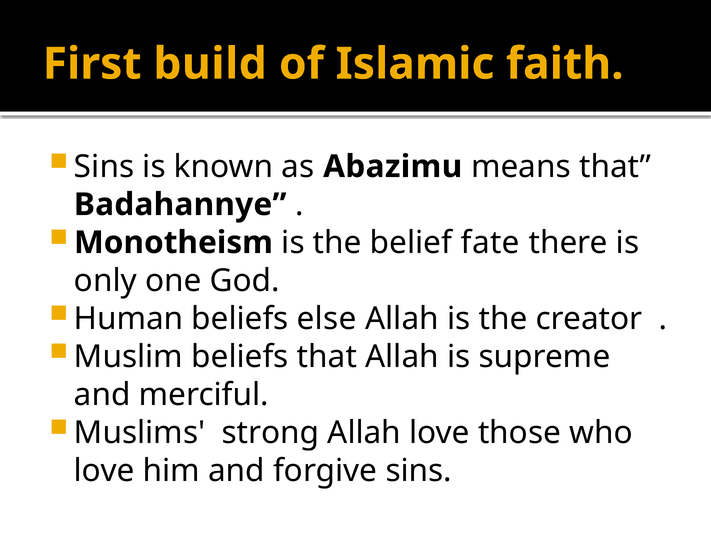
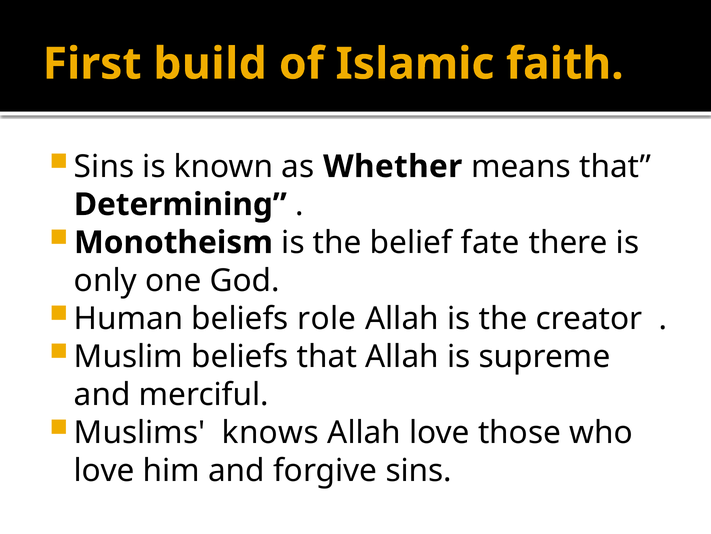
Abazimu: Abazimu -> Whether (393, 166)
Badahannye: Badahannye -> Determining (180, 204)
else: else -> role (327, 318)
strong: strong -> knows (270, 432)
